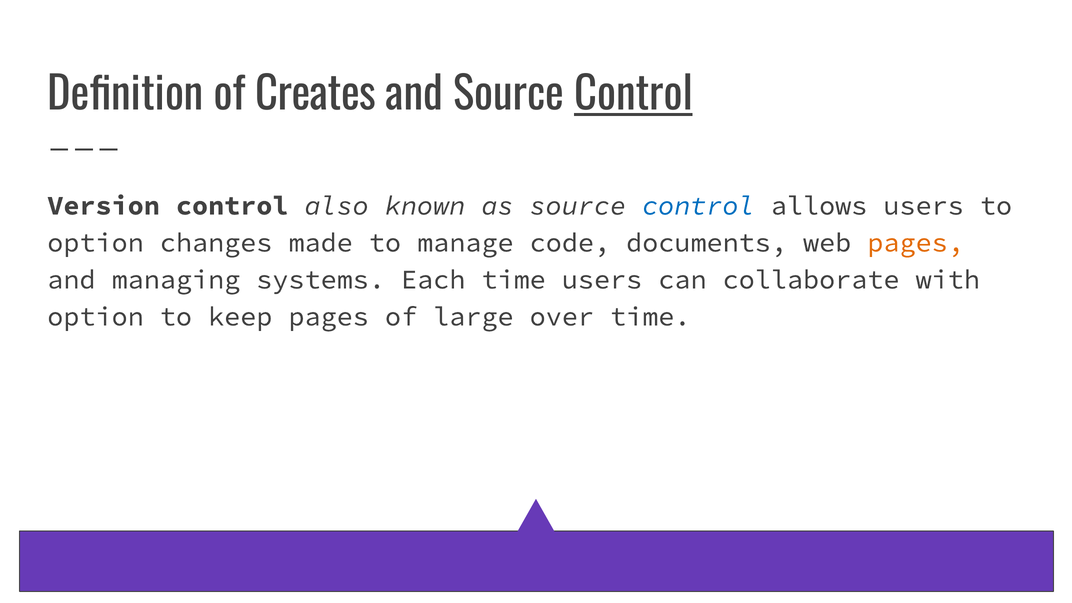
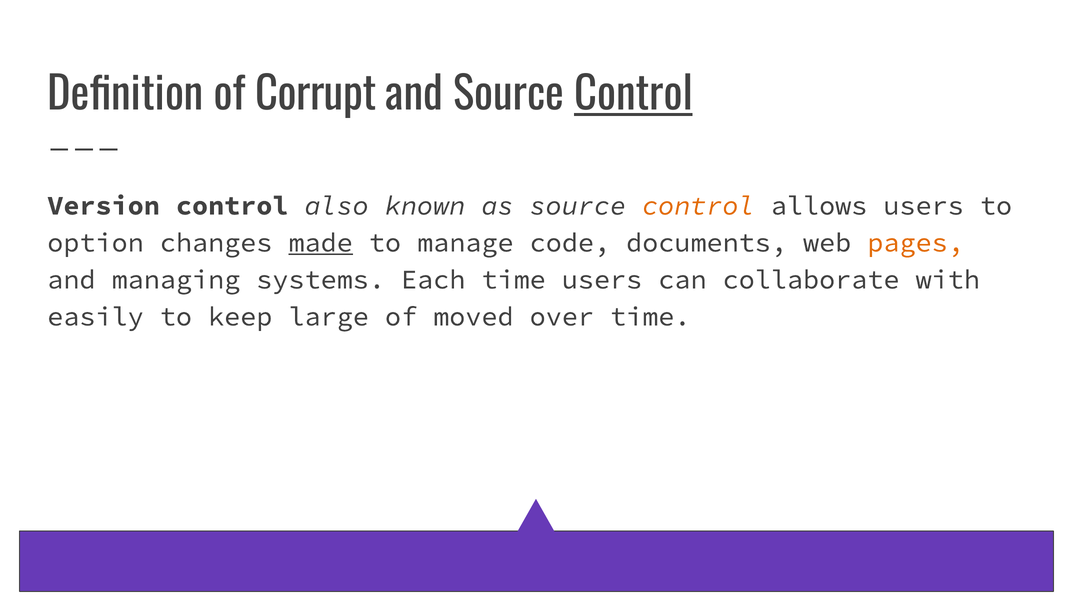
Creates: Creates -> Corrupt (316, 95)
control colour: blue -> orange (699, 206)
made underline: none -> present (321, 243)
option: option -> easily (96, 317)
keep pages: pages -> large (329, 317)
large: large -> moved (473, 317)
